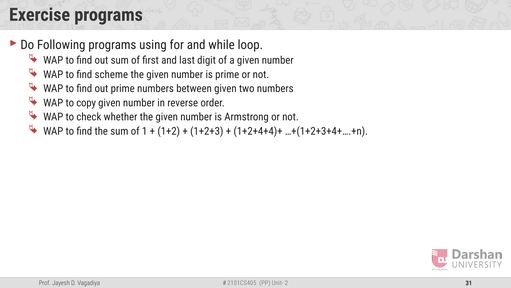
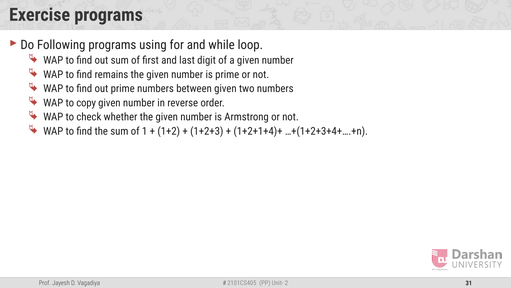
scheme: scheme -> remains (111, 74)
1+2+4+4)+: 1+2+4+4)+ -> 1+2+1+4)+ (258, 131)
